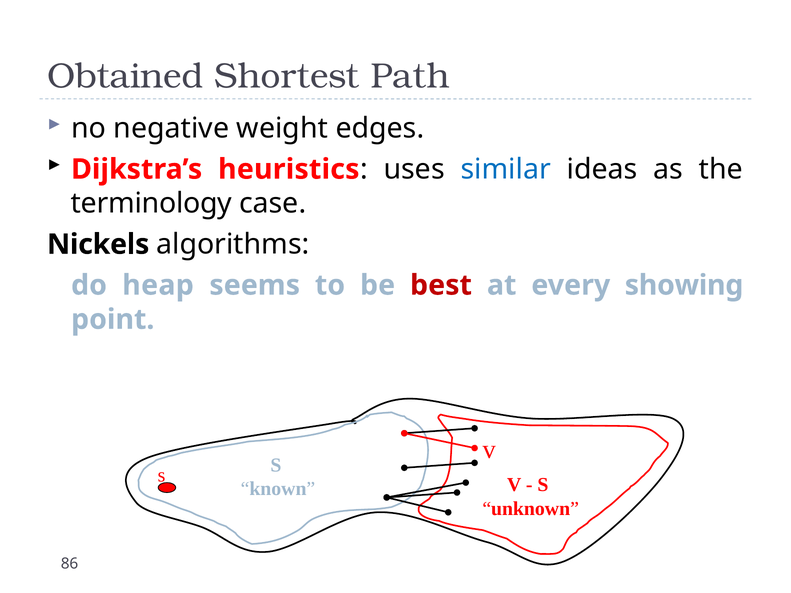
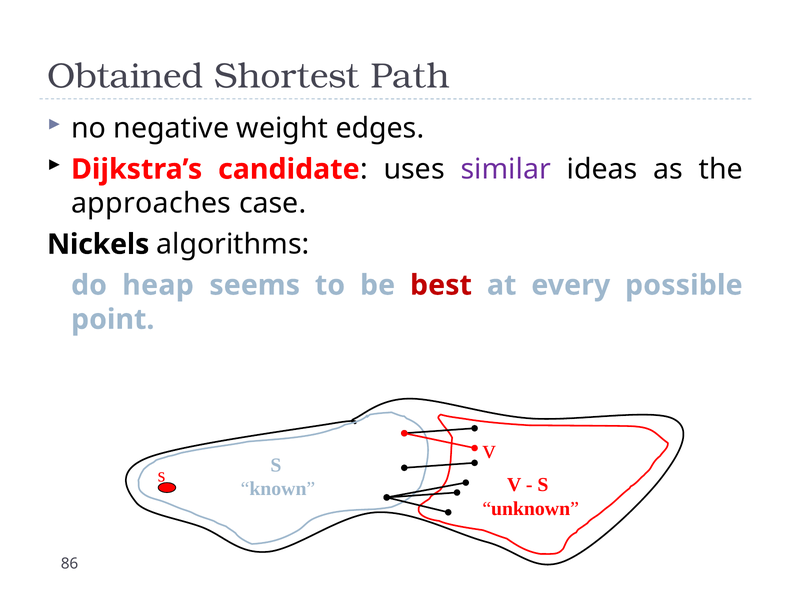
heuristics: heuristics -> candidate (289, 169)
similar colour: blue -> purple (506, 169)
terminology: terminology -> approaches (151, 204)
showing: showing -> possible (684, 285)
